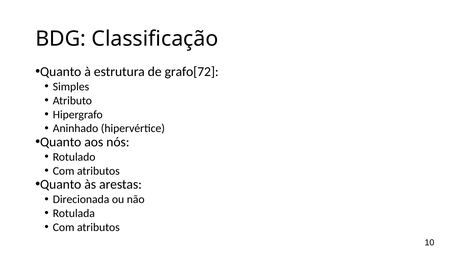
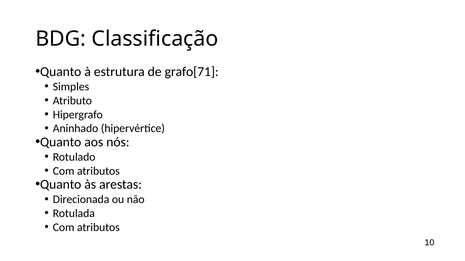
grafo[72: grafo[72 -> grafo[71 (192, 72)
